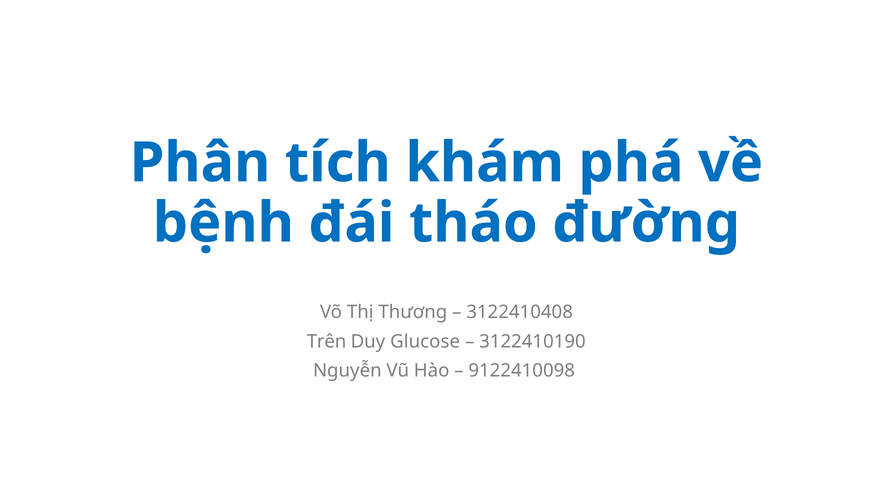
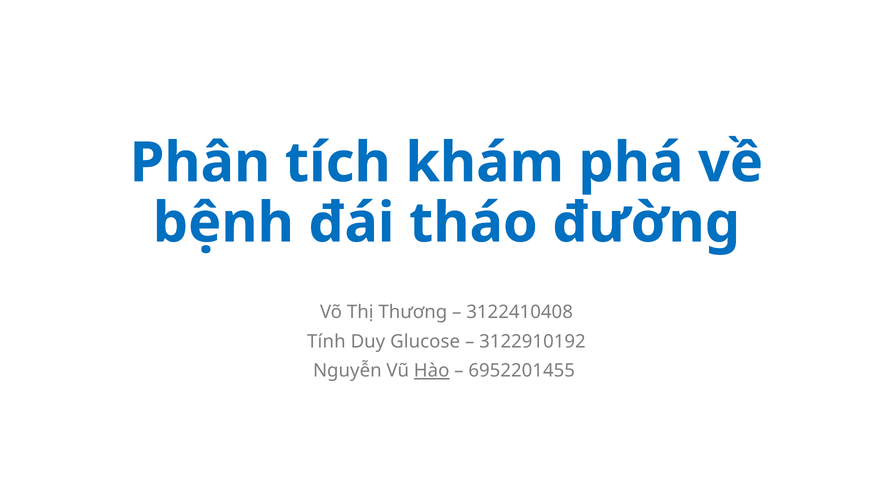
Trên: Trên -> Tính (326, 342)
3122410190: 3122410190 -> 3122910192 (532, 342)
Hào underline: none -> present (432, 371)
9122410098: 9122410098 -> 6952201455 (522, 371)
